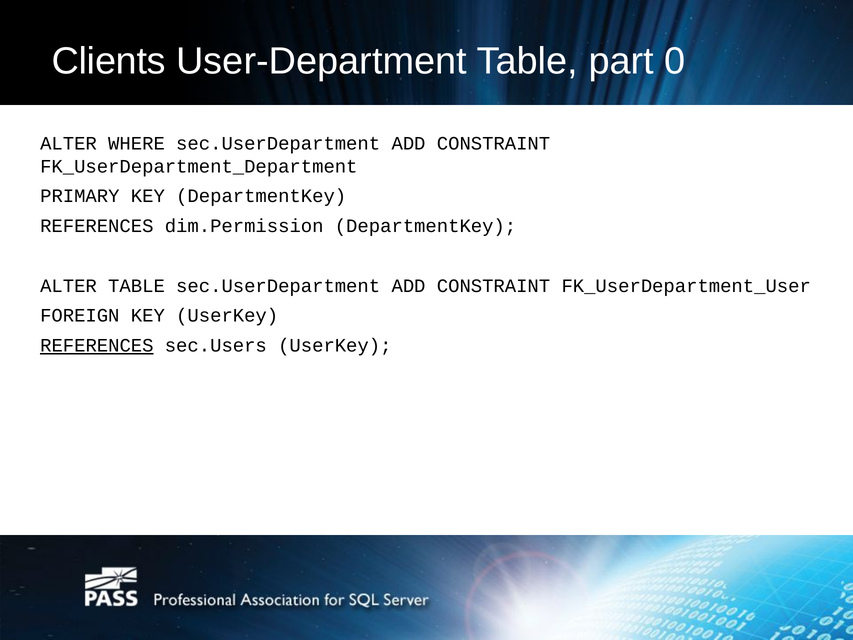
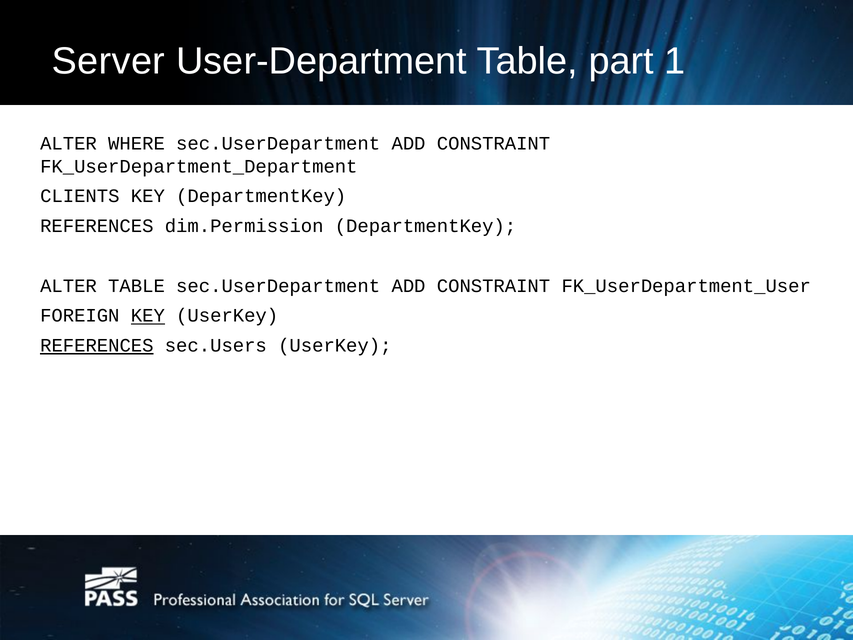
Clients: Clients -> Server (108, 61)
0: 0 -> 1 (675, 61)
PRIMARY: PRIMARY -> CLIENTS (80, 196)
KEY underline: none -> present (148, 316)
